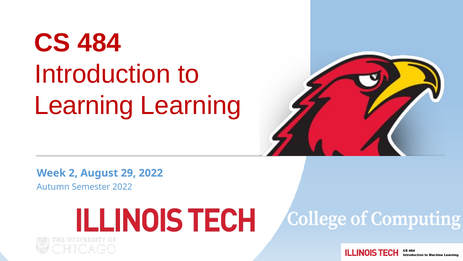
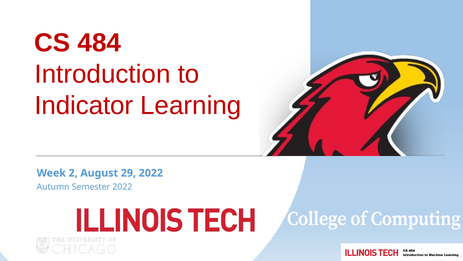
Learning: Learning -> Indicator (84, 105)
